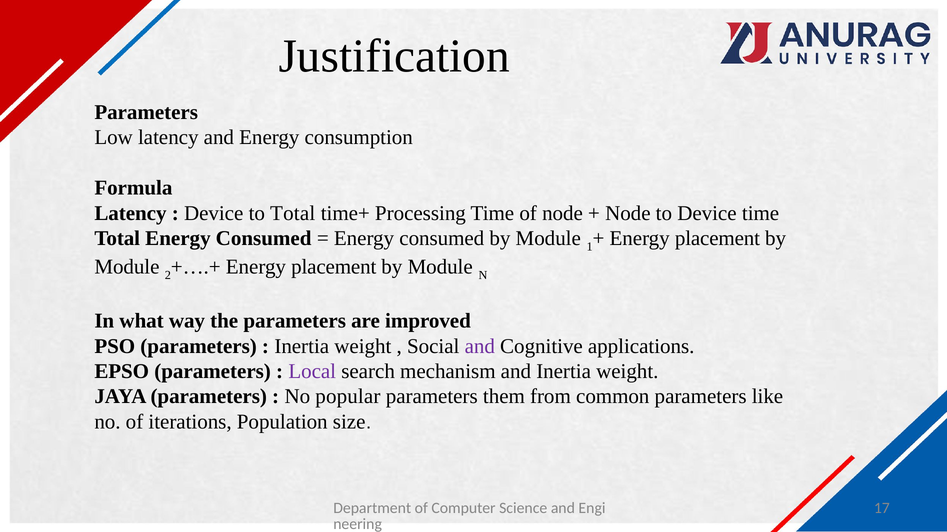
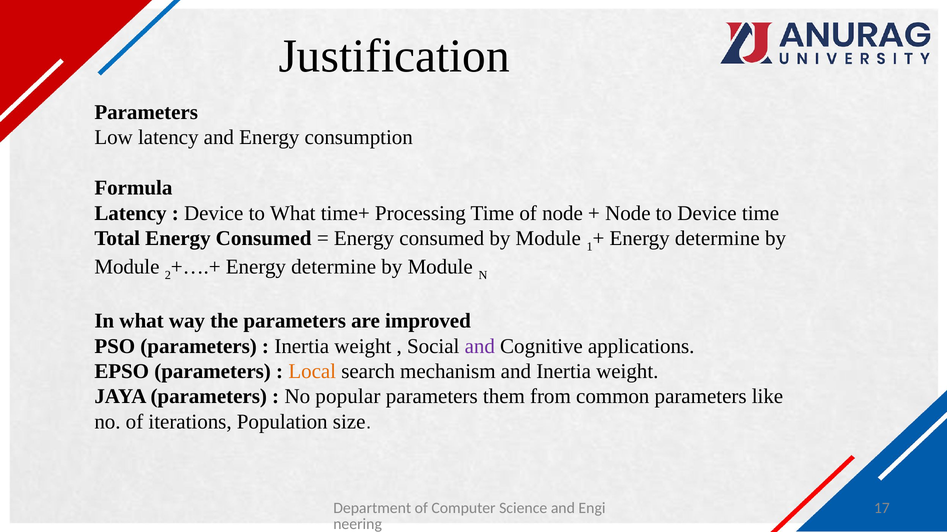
to Total: Total -> What (293, 213)
placement: placement -> determine (717, 239)
placement: placement -> determine (334, 267)
Local colour: purple -> orange (312, 372)
